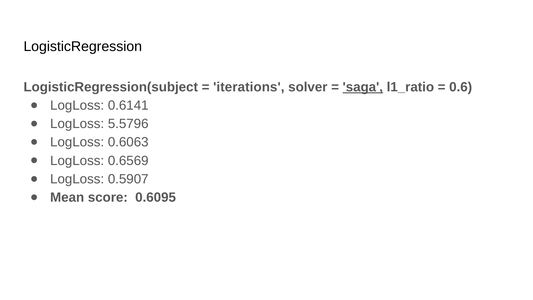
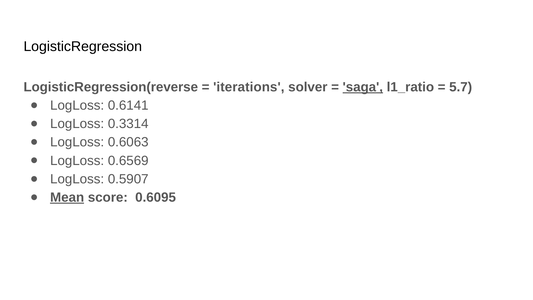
LogisticRegression(subject: LogisticRegression(subject -> LogisticRegression(reverse (111, 87)
0.6: 0.6 -> 5.7 (461, 87)
5.5796: 5.5796 -> 0.3314 (128, 124)
Mean underline: none -> present (67, 197)
